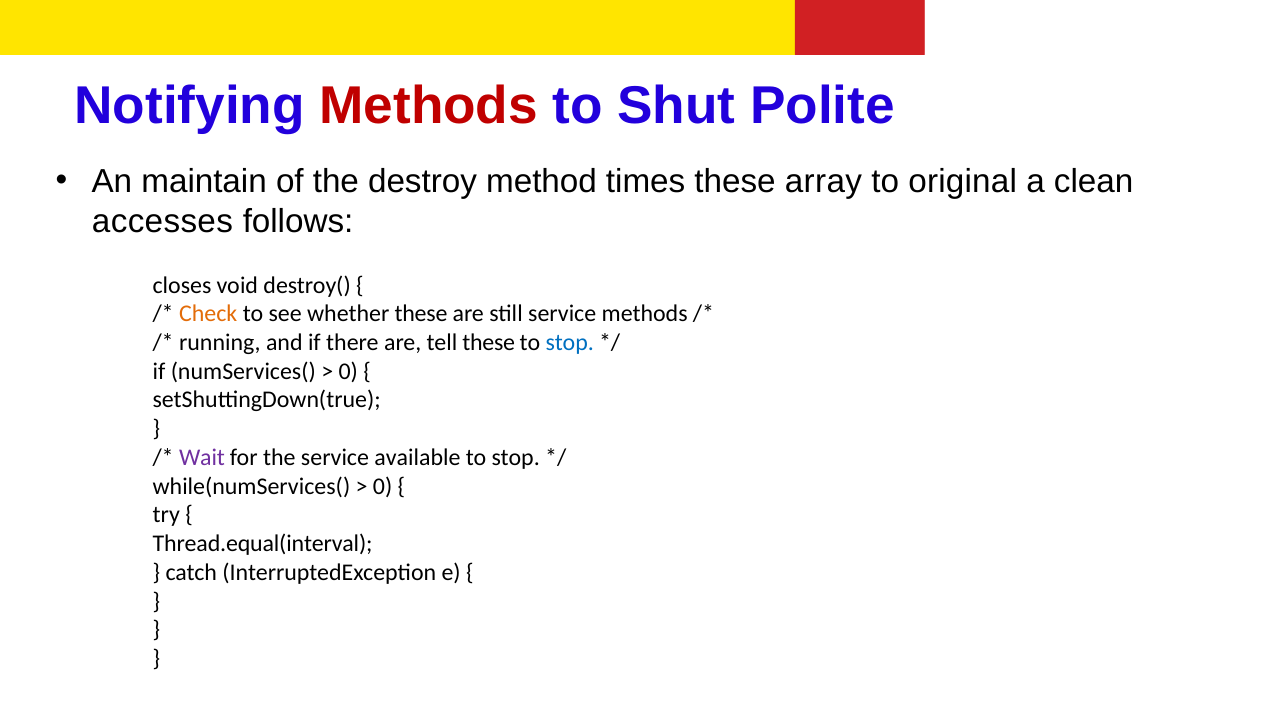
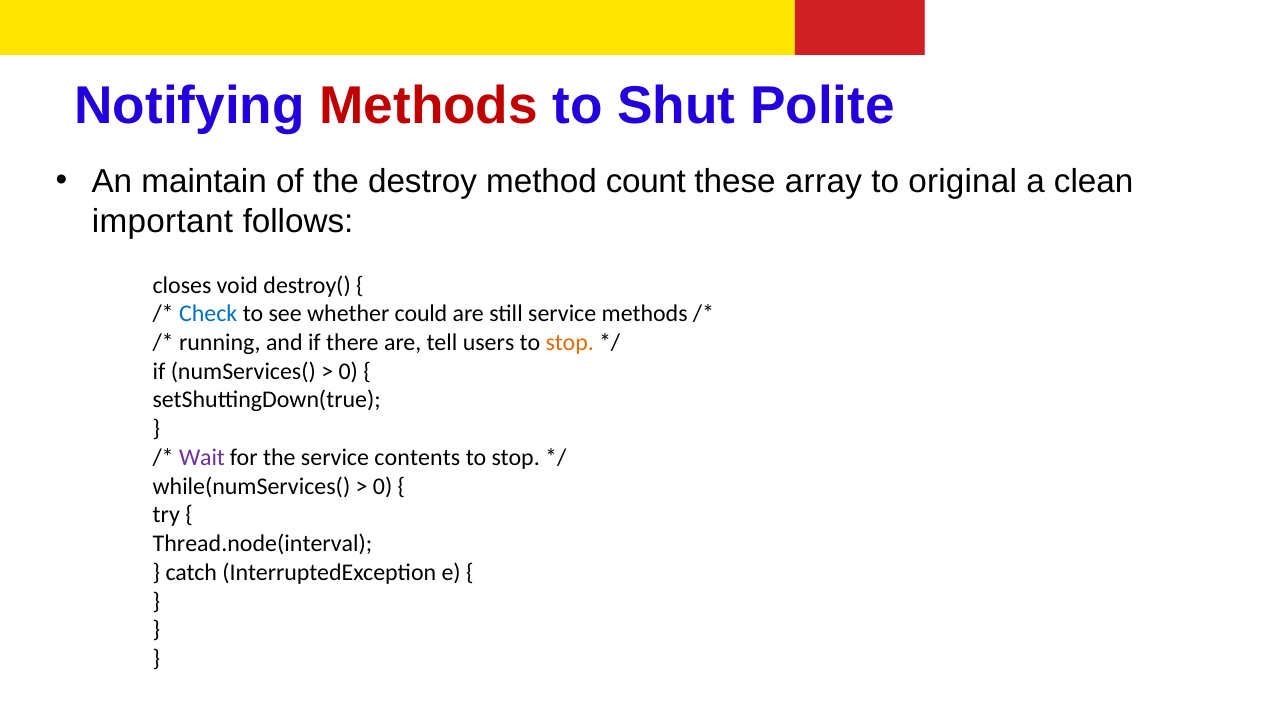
times: times -> count (646, 182)
accesses: accesses -> important (162, 222)
Check colour: orange -> blue (208, 314)
whether these: these -> could (421, 314)
tell these: these -> users (489, 343)
stop colour: blue -> orange (570, 343)
available: available -> contents (417, 458)
Thread.equal(interval: Thread.equal(interval -> Thread.node(interval (262, 544)
